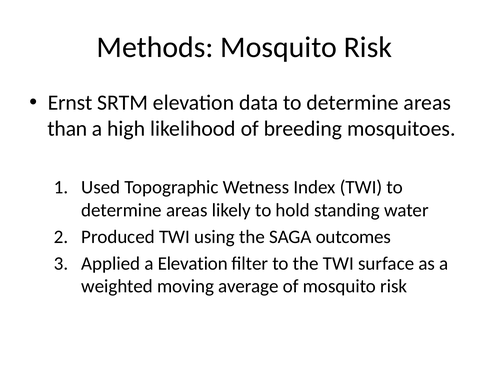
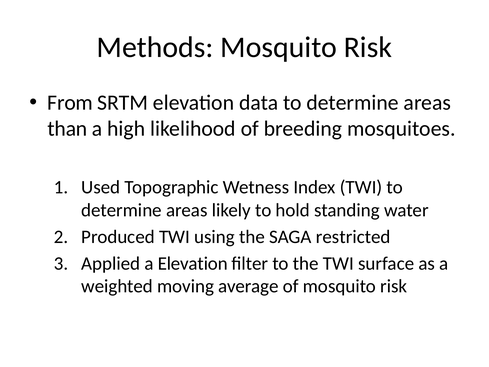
Ernst: Ernst -> From (70, 103)
outcomes: outcomes -> restricted (353, 237)
